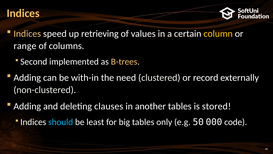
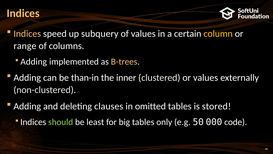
retrieving: retrieving -> subquery (100, 34)
Second: Second -> Adding (34, 62)
with-in: with-in -> than-in (85, 78)
need: need -> inner (126, 78)
or record: record -> values (206, 78)
another: another -> omitted (150, 106)
should colour: light blue -> light green (61, 122)
